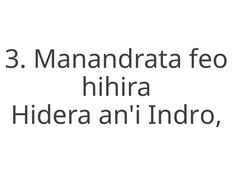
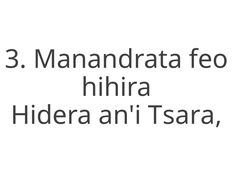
Indro: Indro -> Tsara (185, 115)
